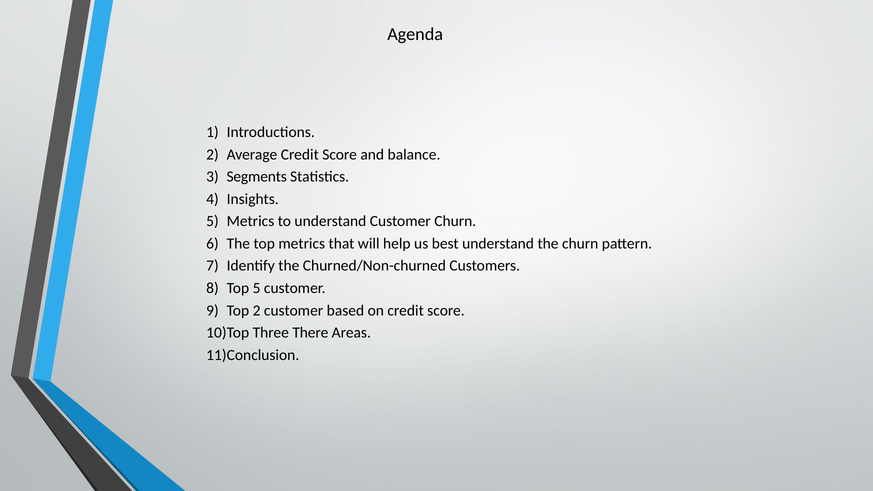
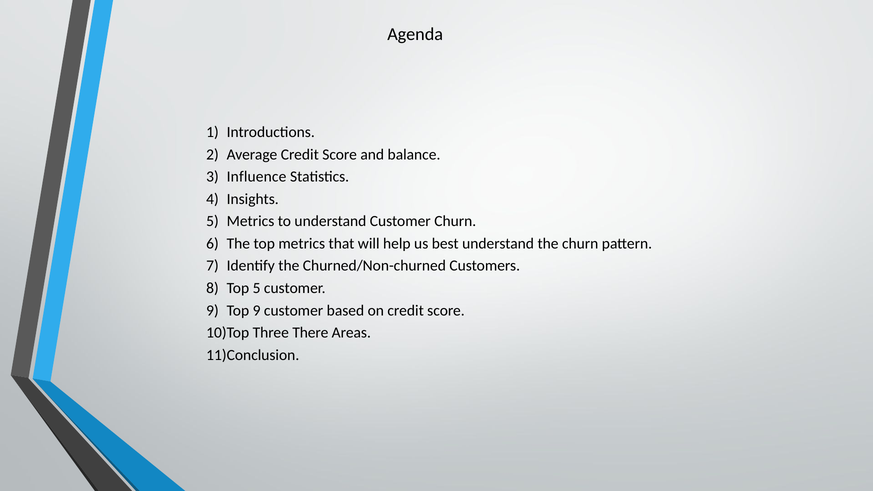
Segments: Segments -> Influence (257, 177)
Top 2: 2 -> 9 (257, 310)
